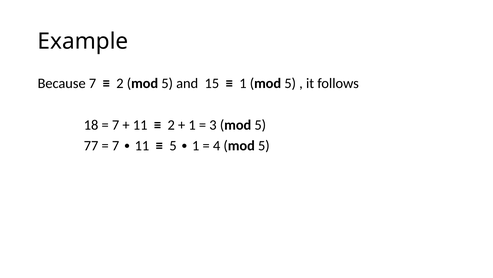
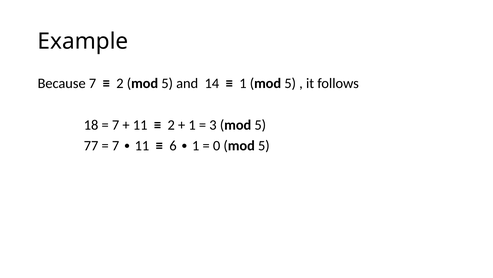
15: 15 -> 14 (212, 83)
5: 5 -> 6 (173, 145)
4: 4 -> 0 (217, 145)
